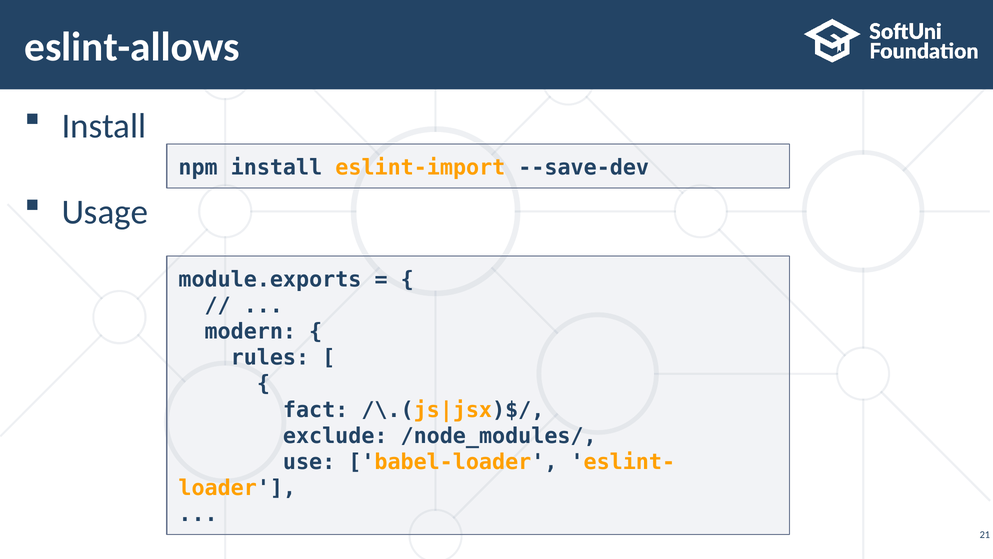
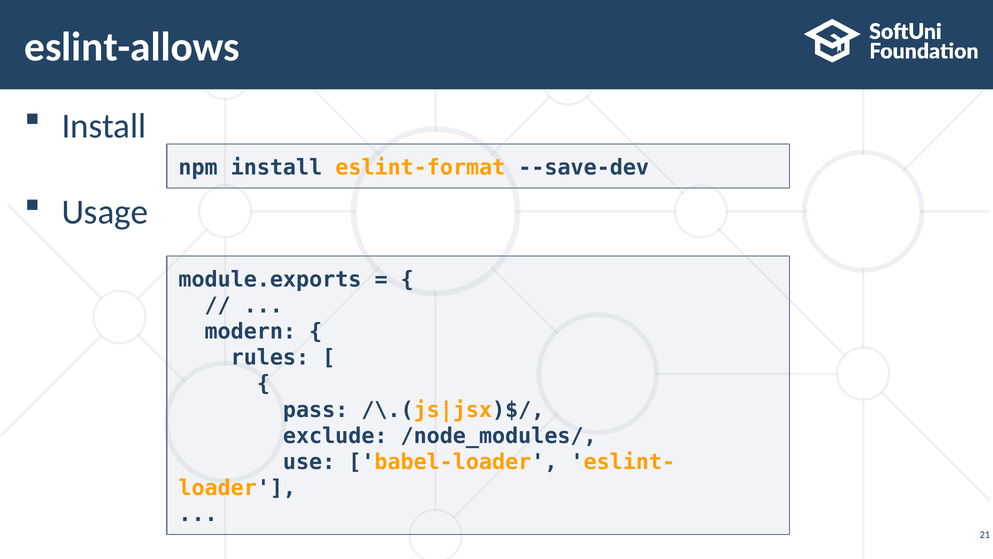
eslint-import: eslint-import -> eslint-format (420, 167)
fact: fact -> pass (316, 410)
